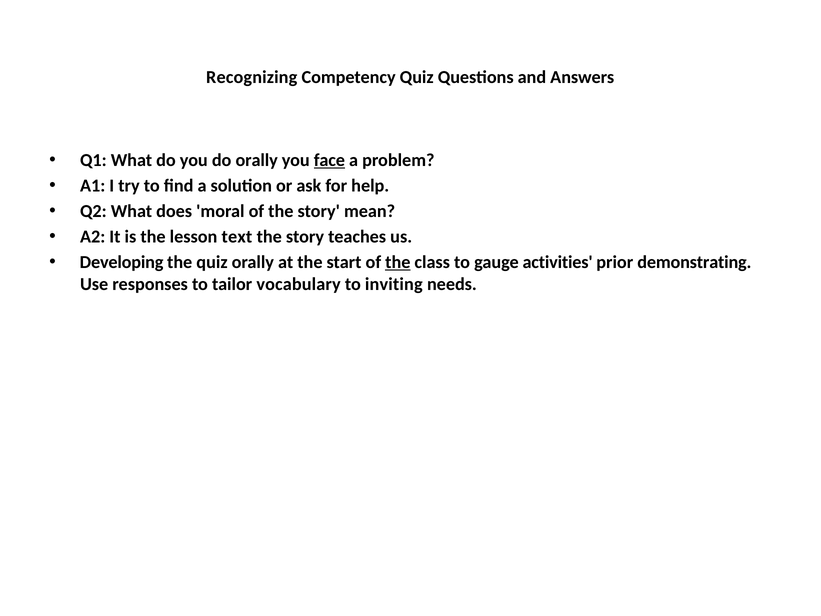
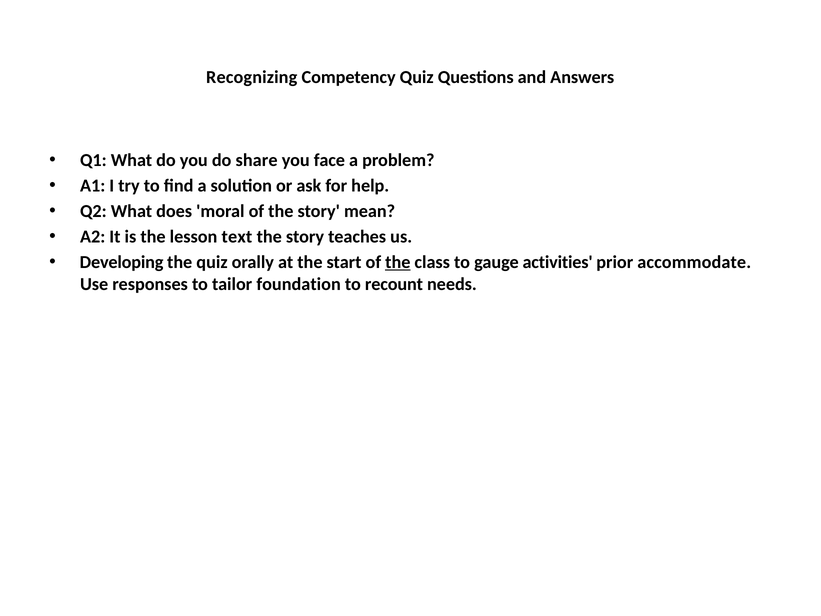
do orally: orally -> share (257, 160)
face underline: present -> none (329, 160)
demonstrating: demonstrating -> accommodate (694, 262)
vocabulary: vocabulary -> foundation (299, 284)
inviting: inviting -> recount (394, 284)
